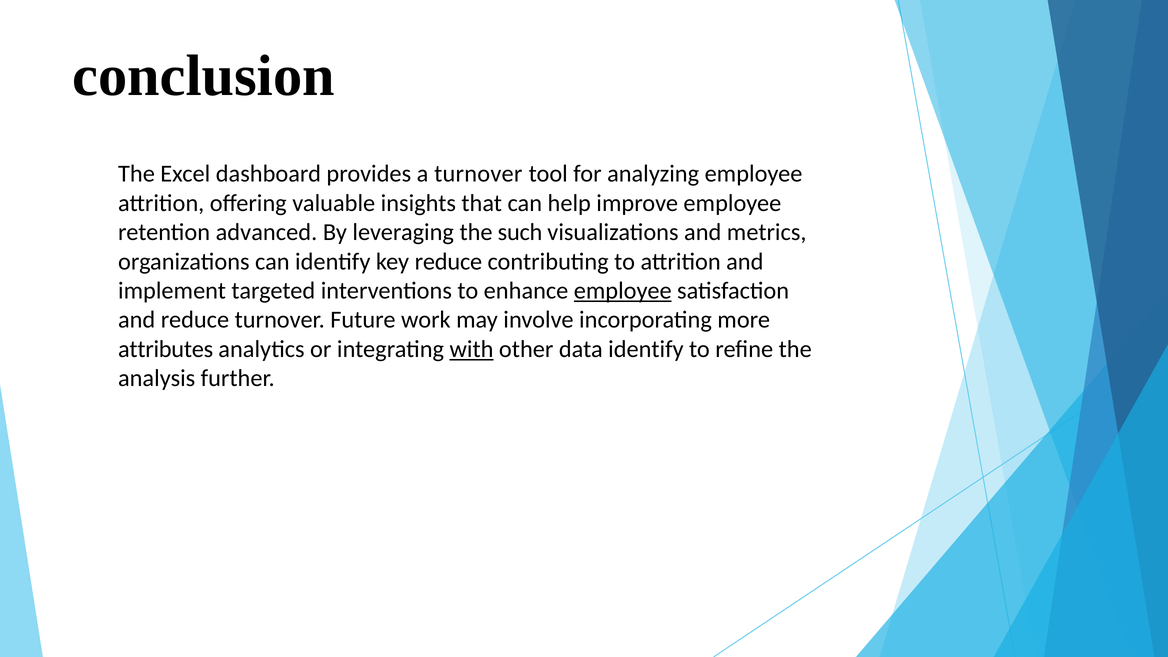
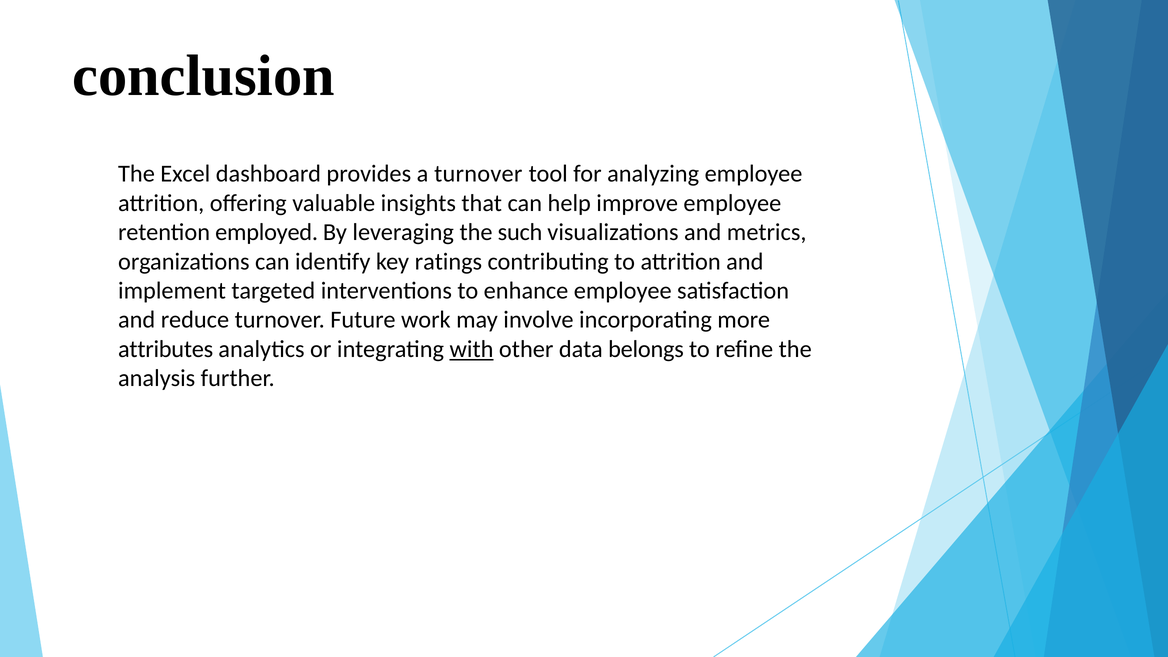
advanced: advanced -> employed (267, 232)
key reduce: reduce -> ratings (448, 262)
employee underline: present -> none (623, 291)
data identify: identify -> belongs (646, 349)
